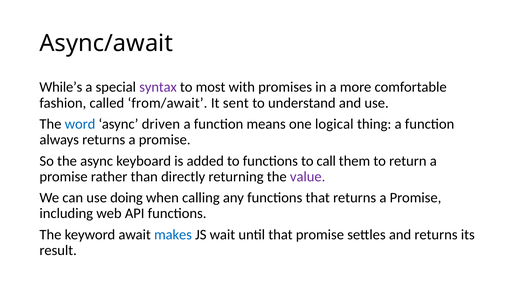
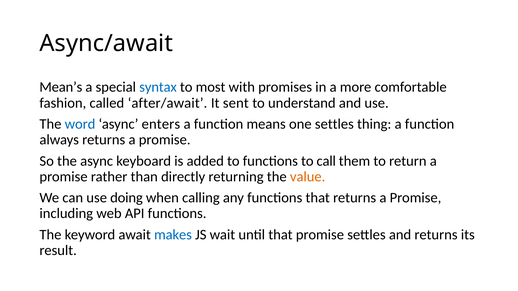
While’s: While’s -> Mean’s (61, 87)
syntax colour: purple -> blue (158, 87)
from/await: from/await -> after/await (168, 103)
driven: driven -> enters (161, 124)
one logical: logical -> settles (334, 124)
value colour: purple -> orange (308, 177)
